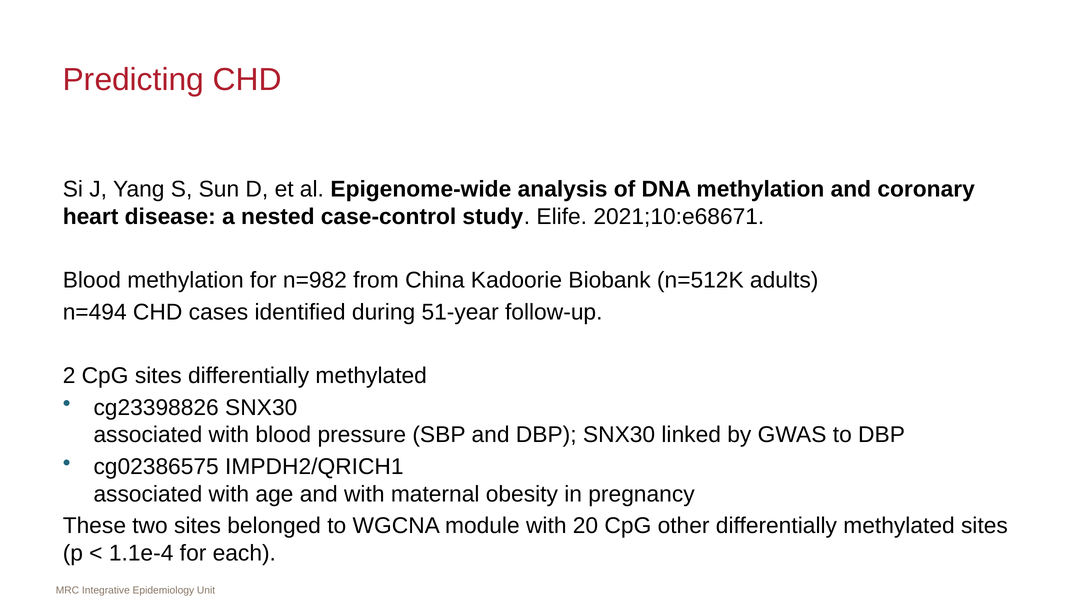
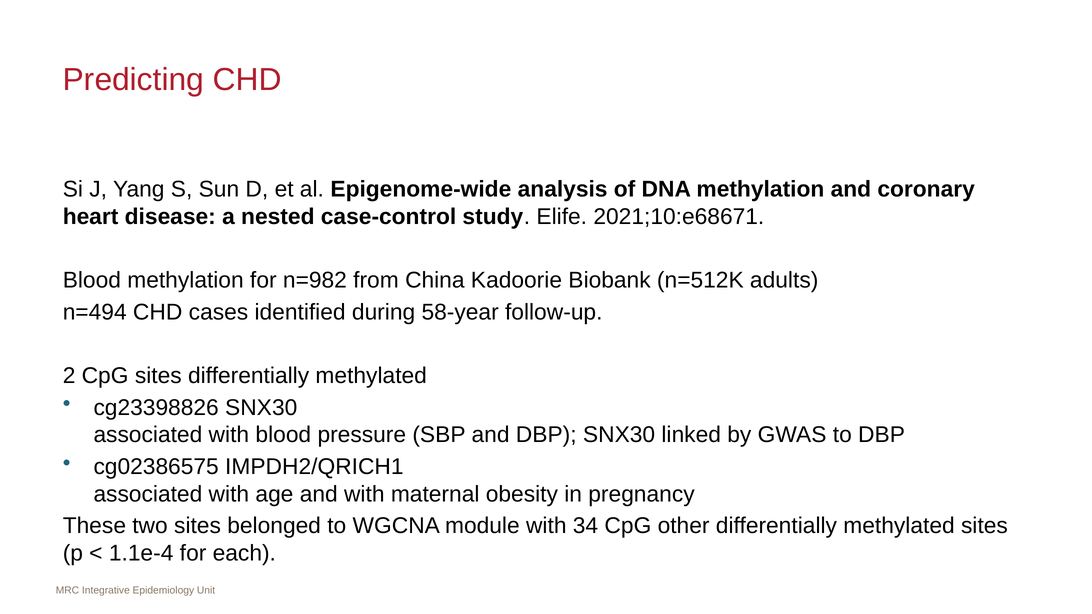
51-year: 51-year -> 58-year (460, 312)
20: 20 -> 34 (585, 526)
